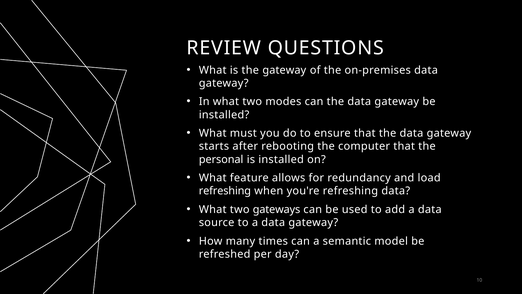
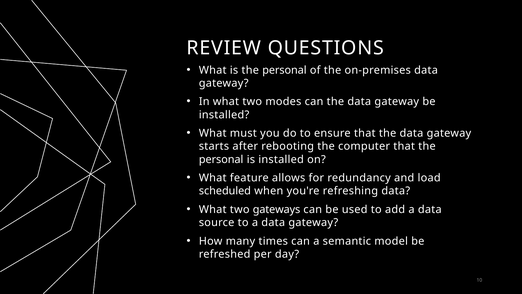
is the gateway: gateway -> personal (284, 70)
refreshing: refreshing -> scheduled (225, 191)
